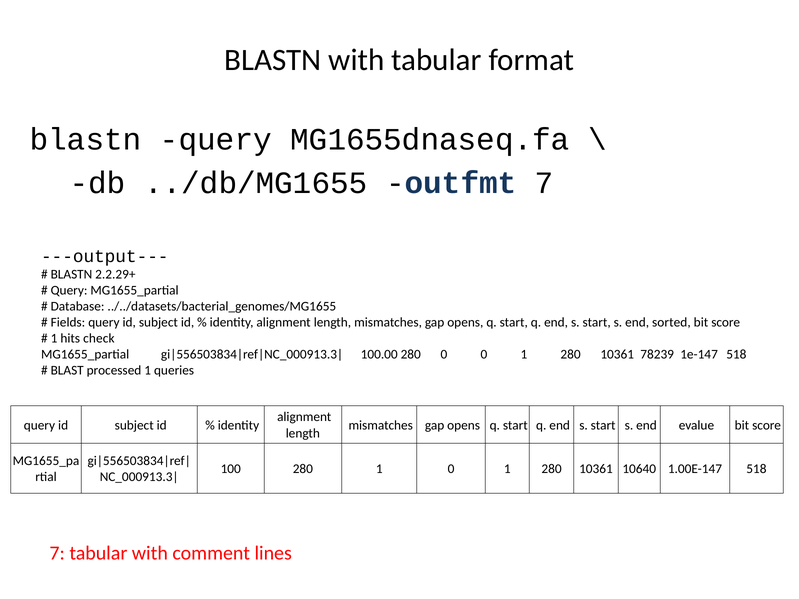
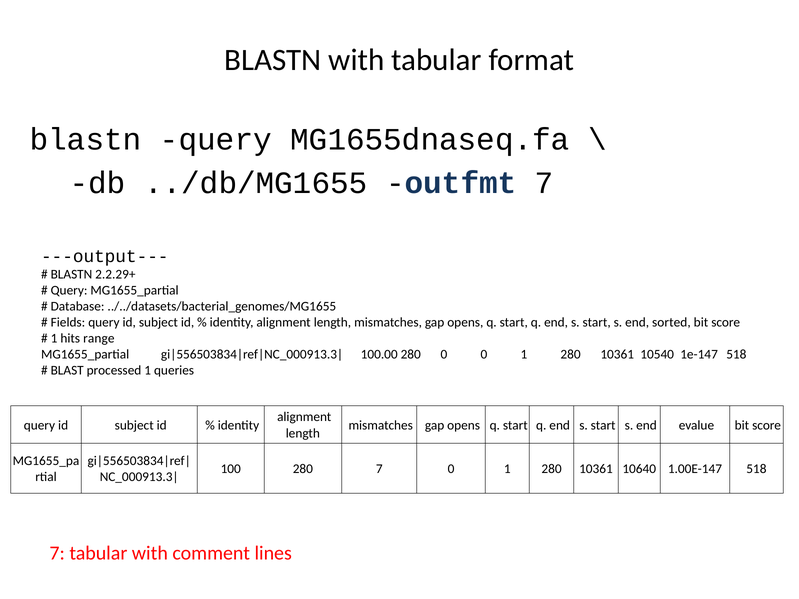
check: check -> range (99, 339)
78239: 78239 -> 10540 (657, 355)
280 1: 1 -> 7 (379, 469)
